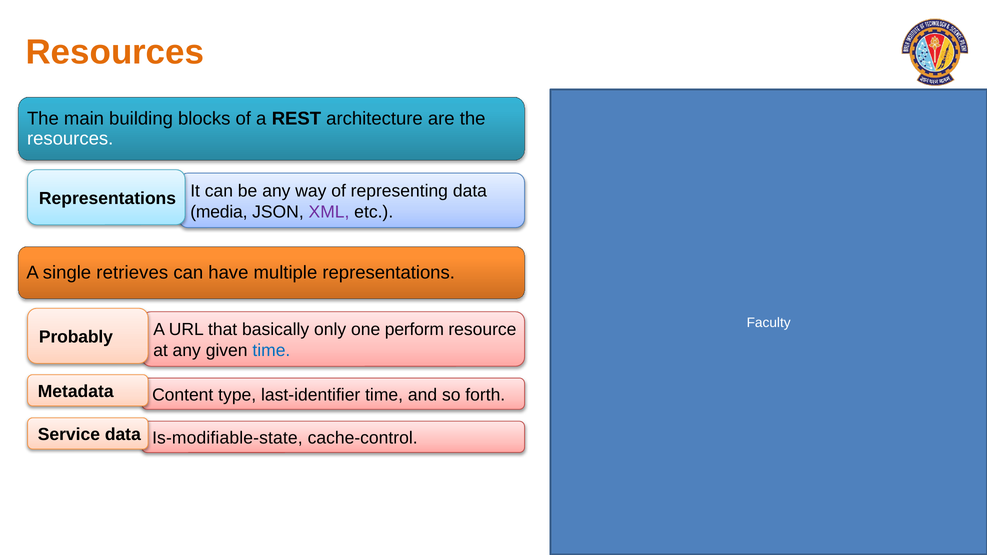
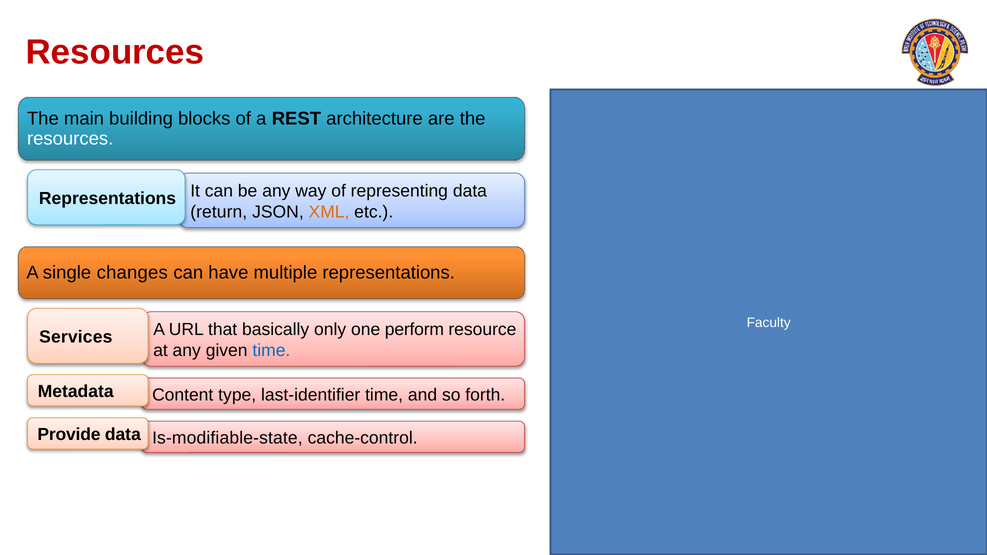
Resources colour: orange -> red (115, 52)
media: media -> return (219, 212)
XML colour: purple -> orange (329, 212)
retrieves: retrieves -> changes (132, 273)
Probably: Probably -> Services (76, 337)
Service: Service -> Provide (69, 435)
